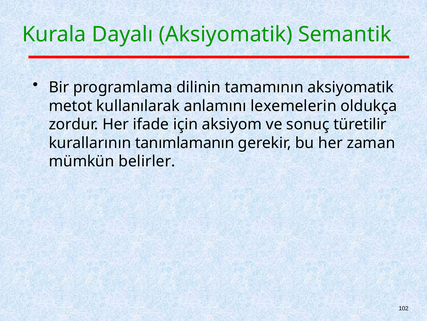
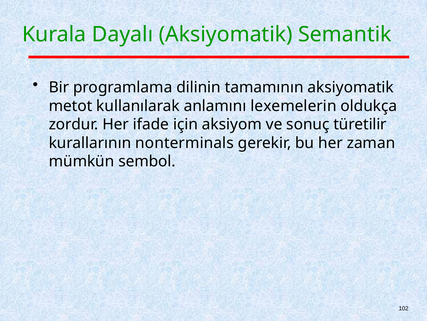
tanımlamanın: tanımlamanın -> nonterminals (184, 143)
belirler: belirler -> sembol (147, 161)
